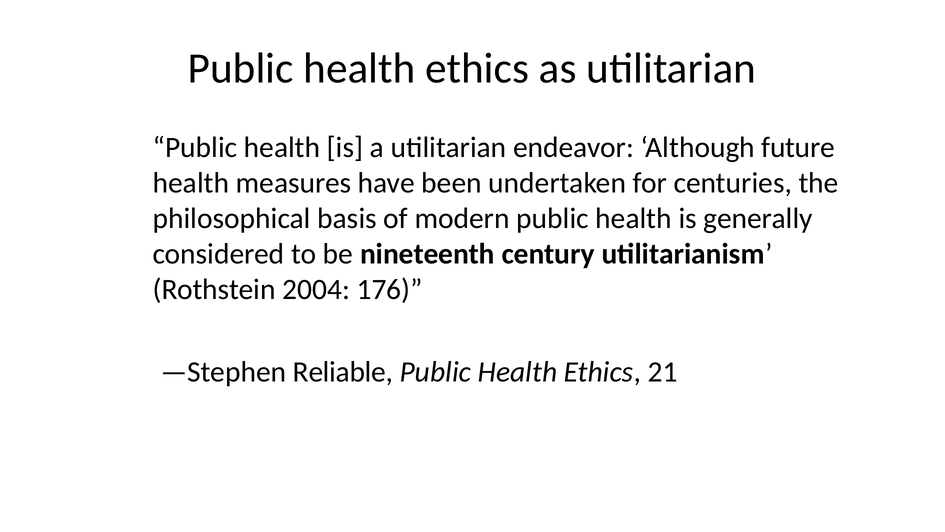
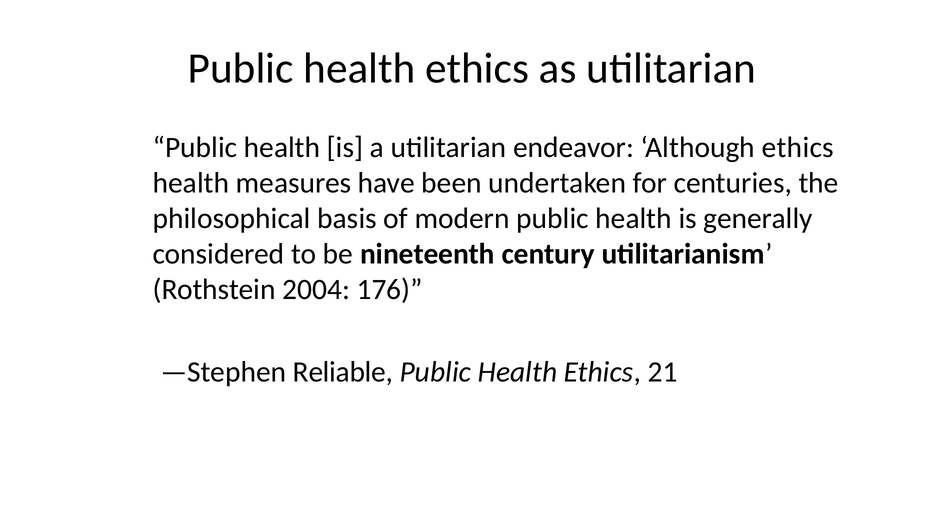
Although future: future -> ethics (798, 147)
